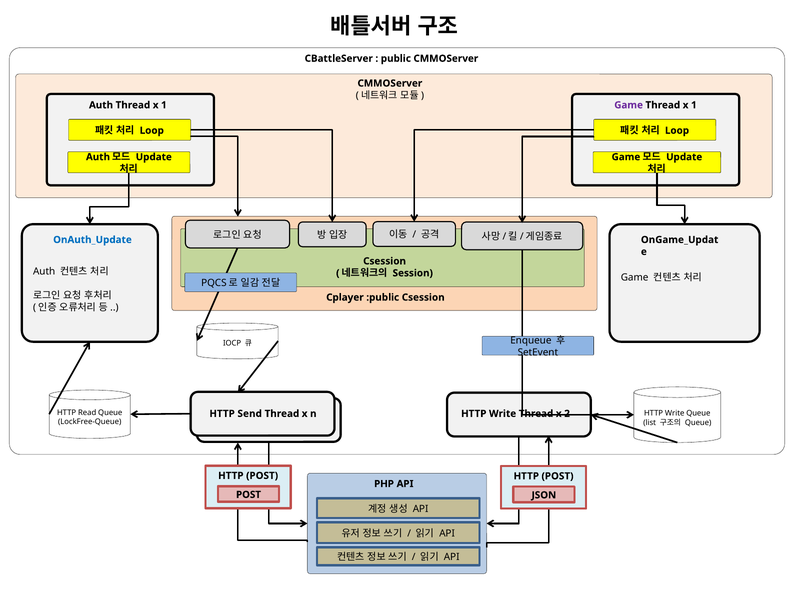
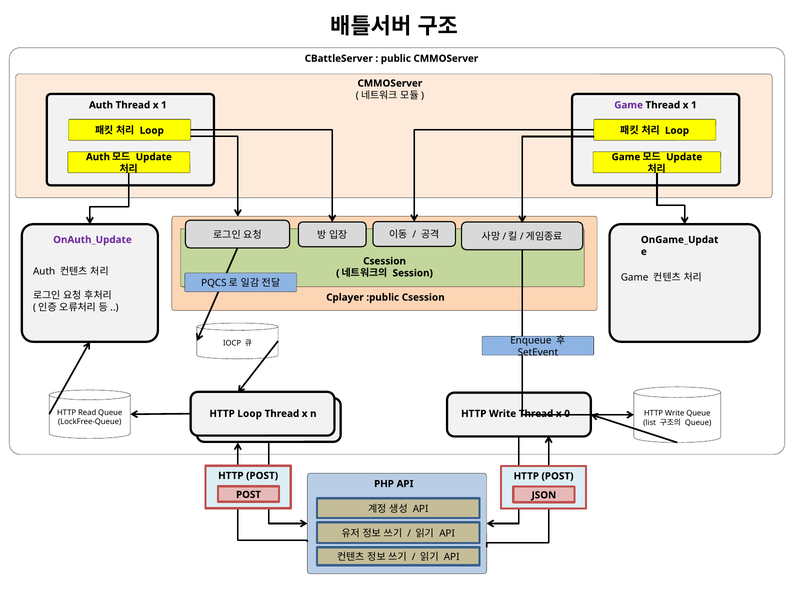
OnAuth_Update colour: blue -> purple (92, 240)
HTTP Send: Send -> Loop (250, 413)
2: 2 -> 0 (567, 413)
